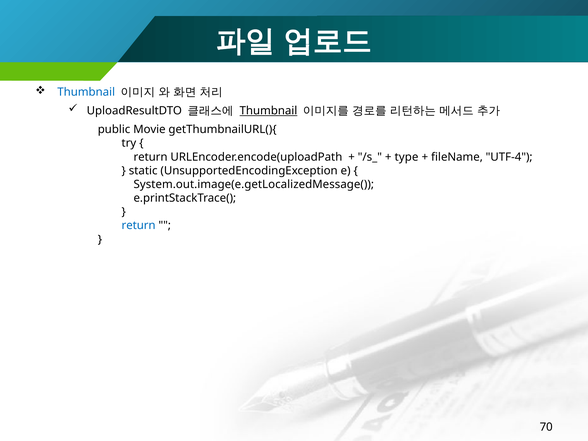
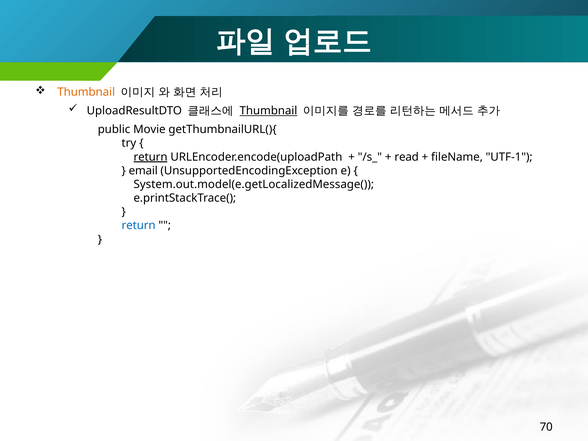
Thumbnail colour: blue -> orange (86, 92)
return underline: none -> present (151, 157)
type: type -> read (407, 157)
UTF-4: UTF-4 -> UTF-1 (509, 157)
static: static -> email (143, 171)
System.out.image(e.getLocalizedMessage(: System.out.image(e.getLocalizedMessage( -> System.out.model(e.getLocalizedMessage( (254, 184)
